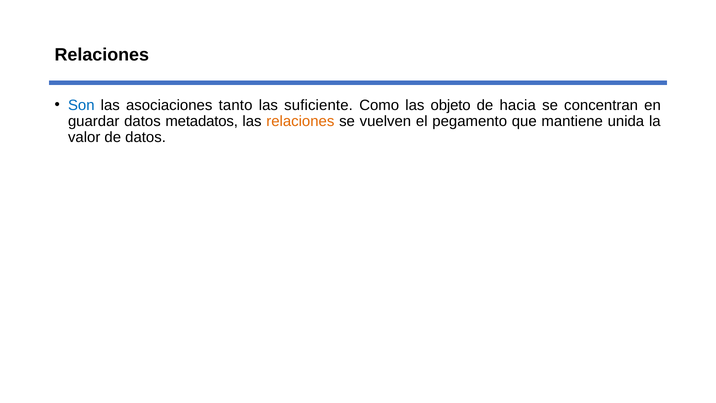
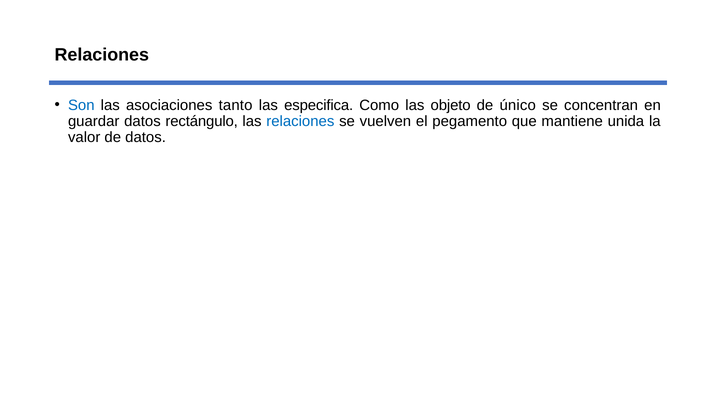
suficiente: suficiente -> especifica (319, 105)
hacia: hacia -> único (518, 105)
metadatos: metadatos -> rectángulo (202, 121)
relaciones colour: orange -> blue (300, 121)
